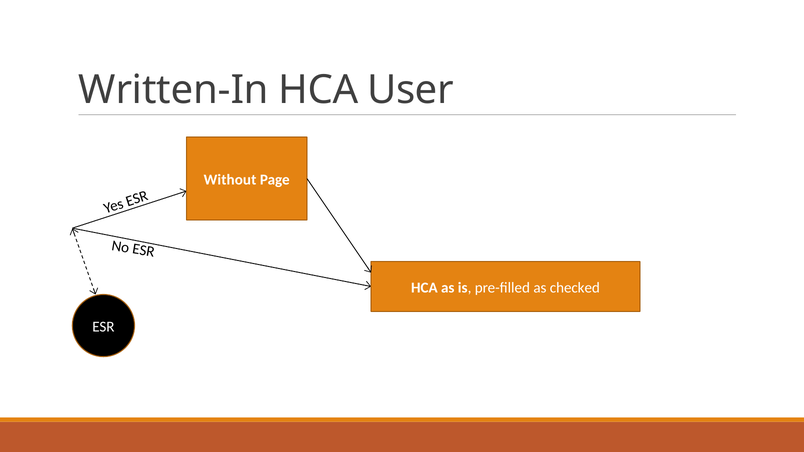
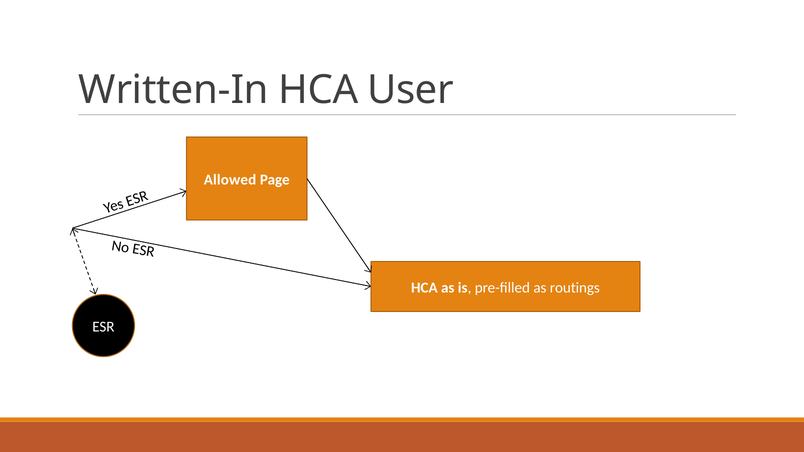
Without: Without -> Allowed (230, 180)
checked: checked -> routings (575, 288)
